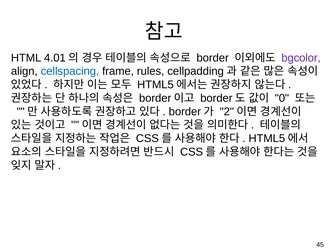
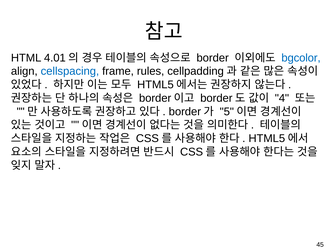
bgcolor colour: purple -> blue (301, 58)
0: 0 -> 4 (282, 98)
2: 2 -> 5 (227, 111)
